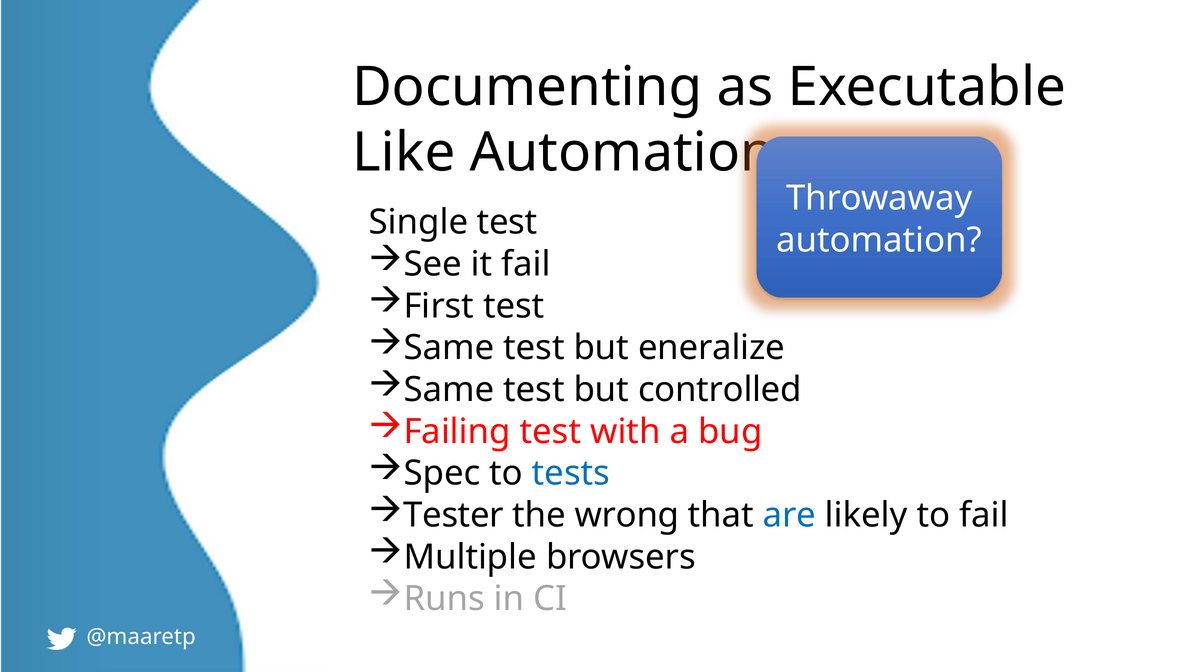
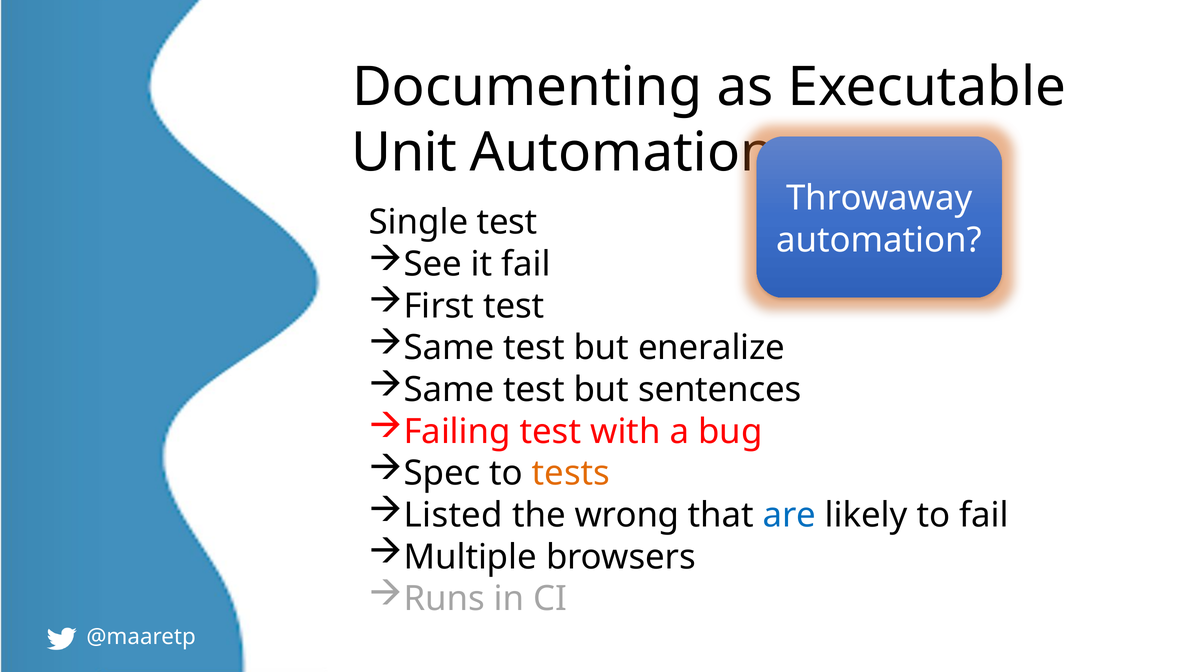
Like: Like -> Unit (404, 153)
controlled: controlled -> sentences (720, 390)
tests colour: blue -> orange (571, 473)
Tester: Tester -> Listed (453, 515)
